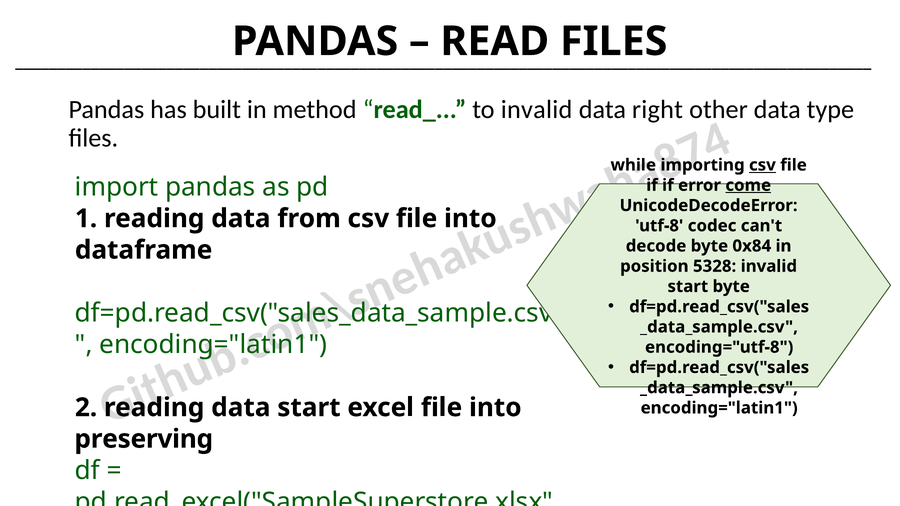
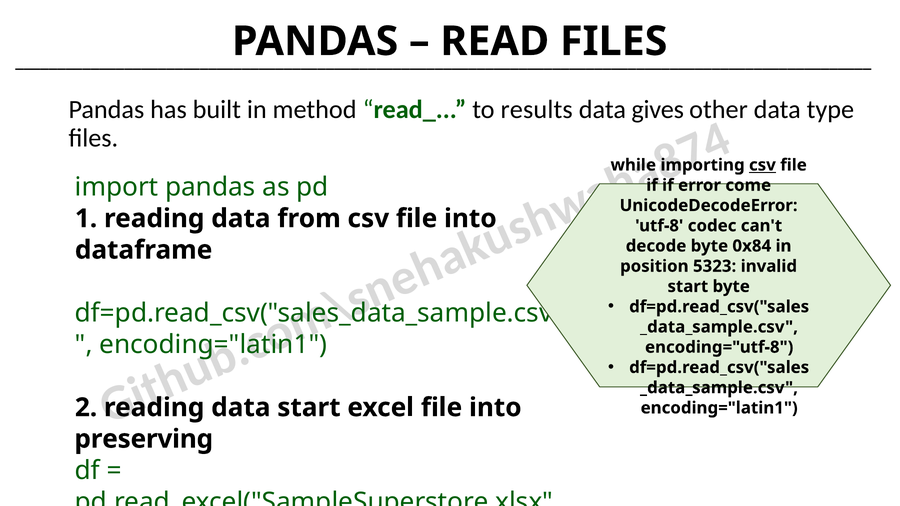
to invalid: invalid -> results (537, 110)
right: right -> gives (658, 110)
come underline: present -> none (748, 185)
5328: 5328 -> 5323 (715, 266)
